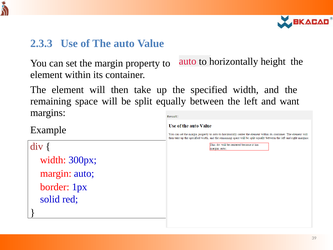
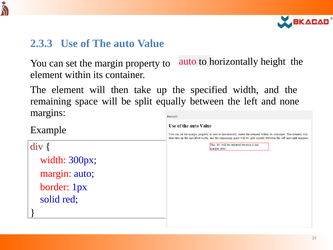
want: want -> none (289, 101)
